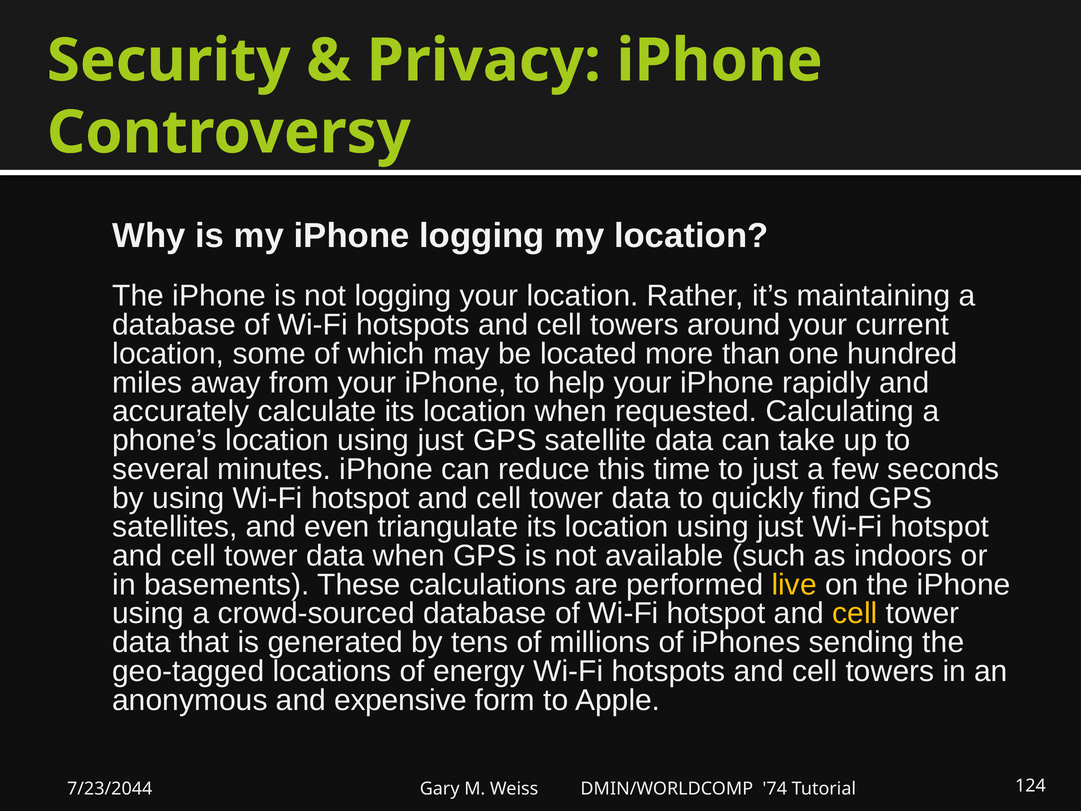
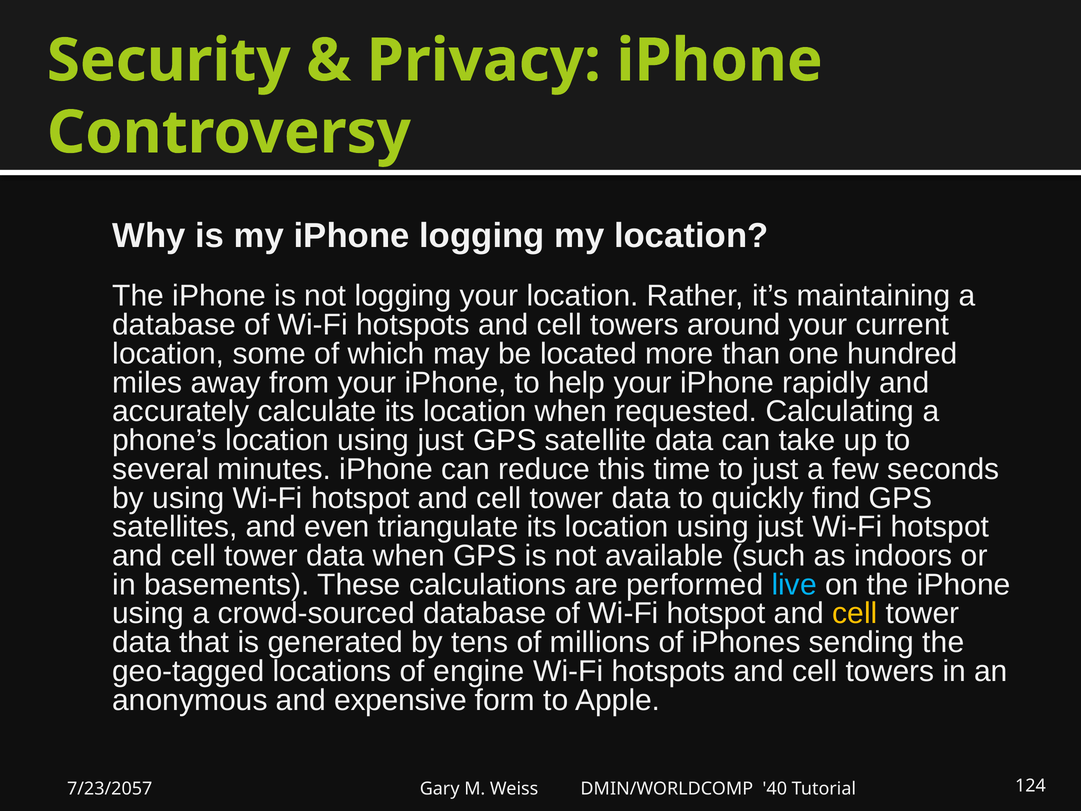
live colour: yellow -> light blue (794, 585)
energy: energy -> engine (479, 671)
7/23/2044: 7/23/2044 -> 7/23/2057 (110, 789)
74: 74 -> 40 (775, 789)
